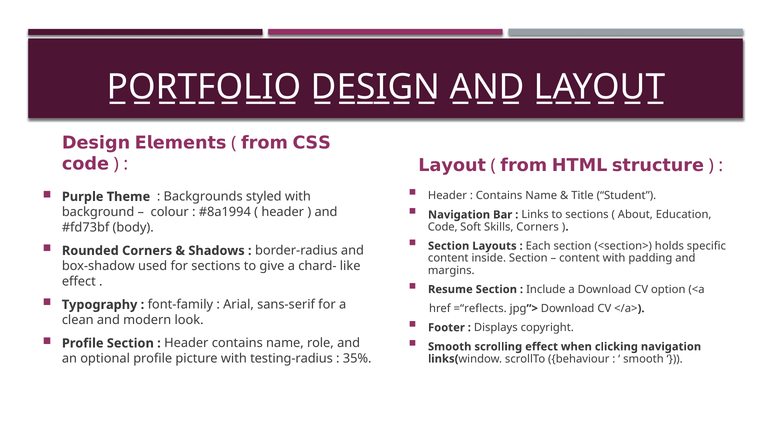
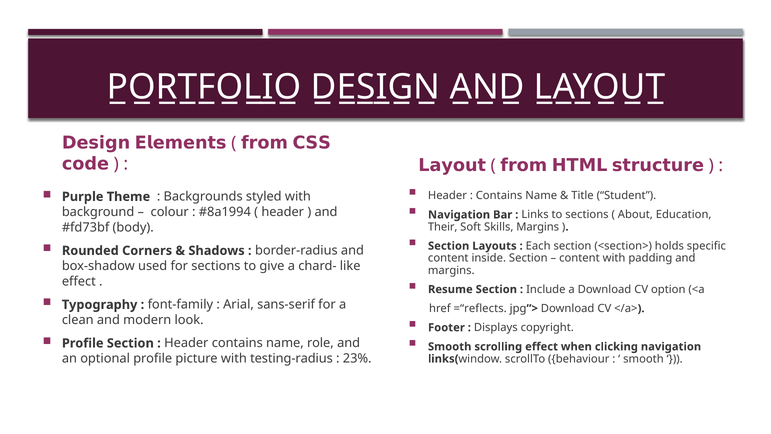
Code: Code -> Their (443, 227)
Skills Corners: Corners -> Margins (538, 227)
35%: 35% -> 23% (357, 358)
